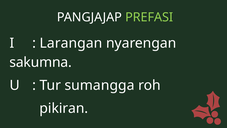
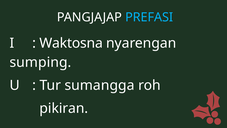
PREFASI colour: light green -> light blue (149, 17)
Larangan: Larangan -> Waktosna (71, 43)
sakumna: sakumna -> sumping (40, 62)
